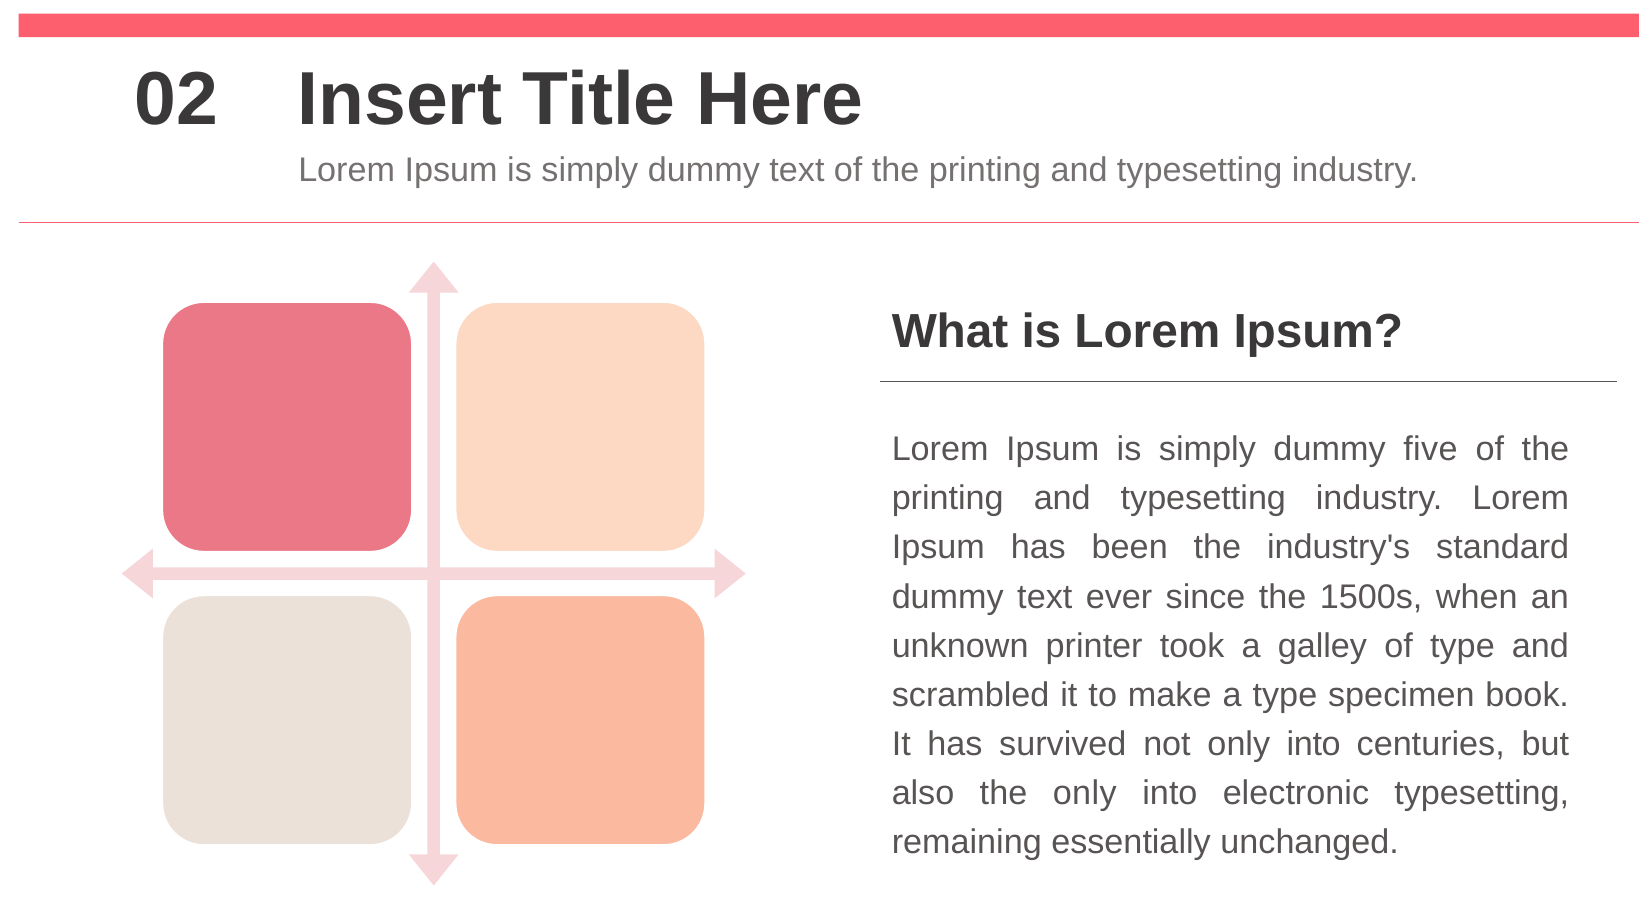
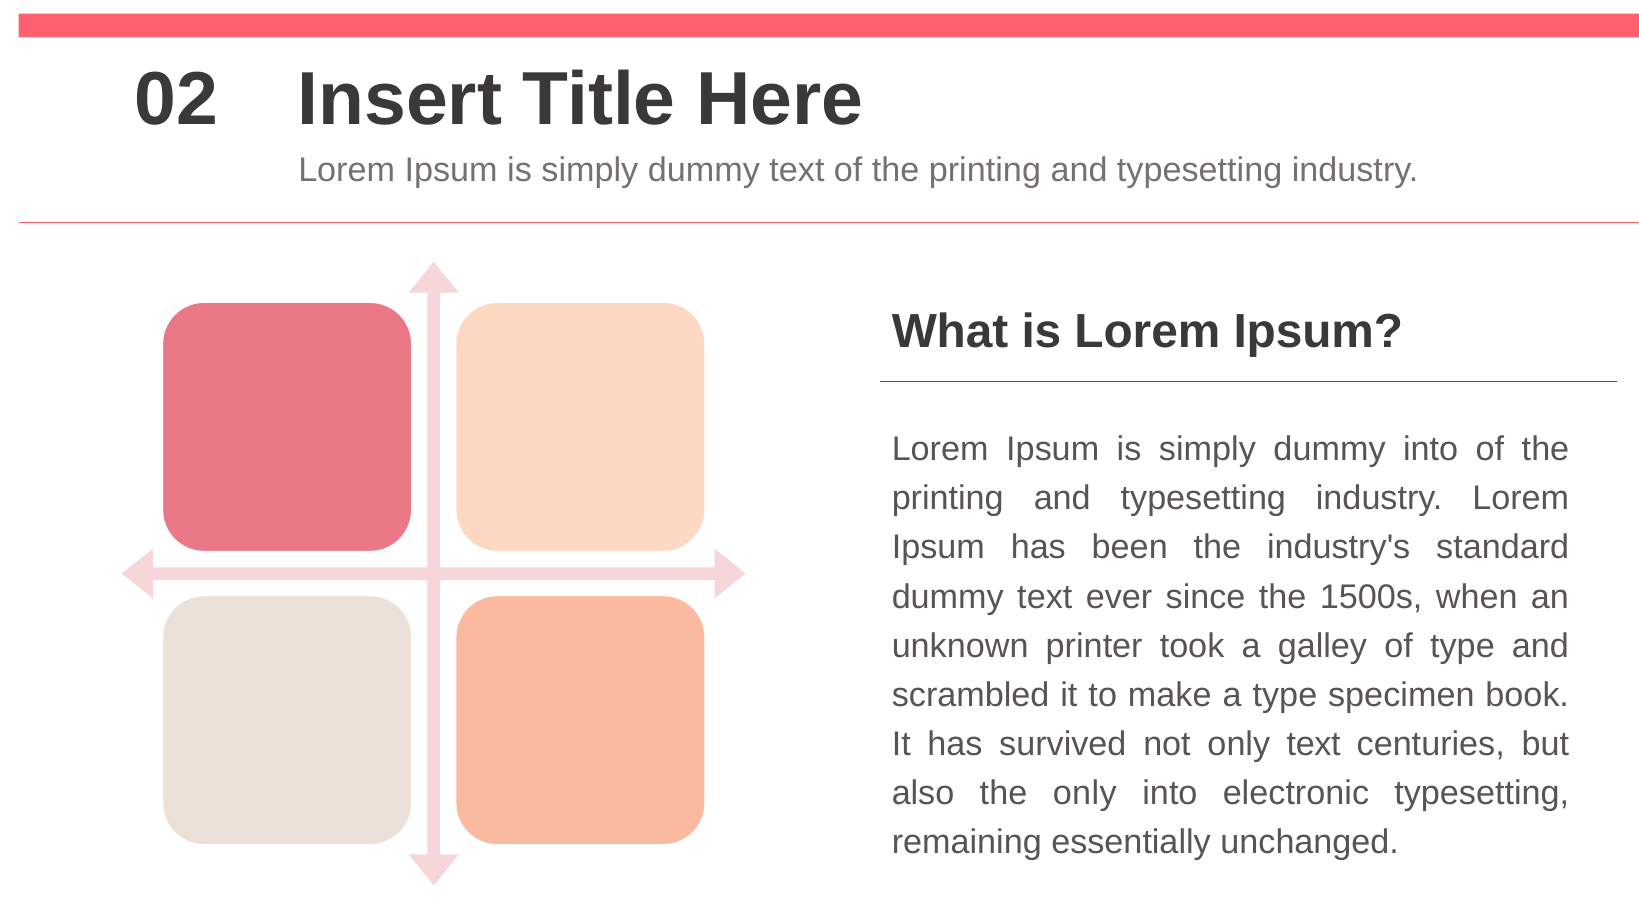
dummy five: five -> into (1431, 449)
not only into: into -> text (1314, 744)
